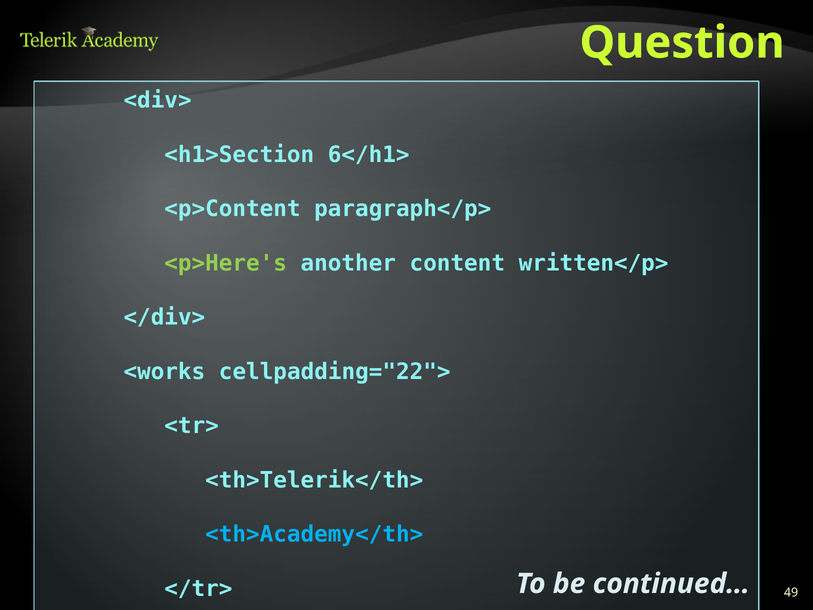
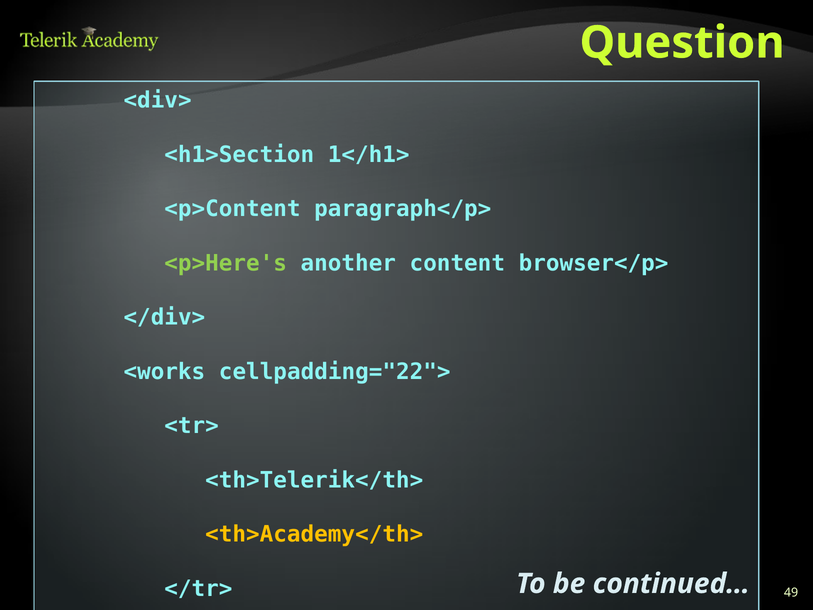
6</h1>: 6</h1> -> 1</h1> (369, 155)
written</p>: written</p> -> browser</p> (594, 263)
<th>Academy</th> colour: light blue -> yellow (314, 534)
